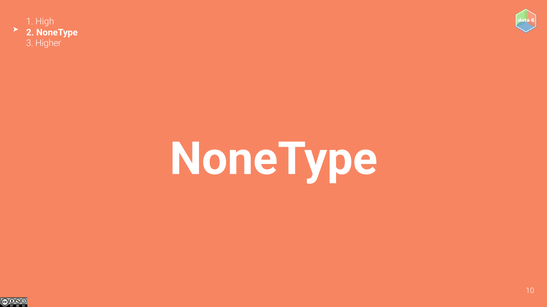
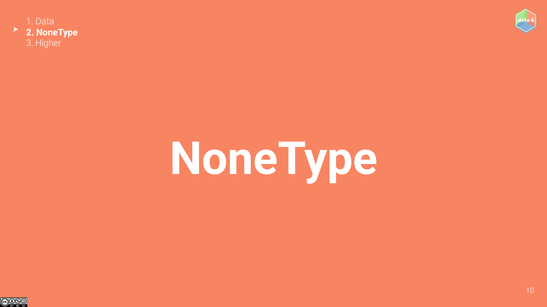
High: High -> Data (45, 22)
